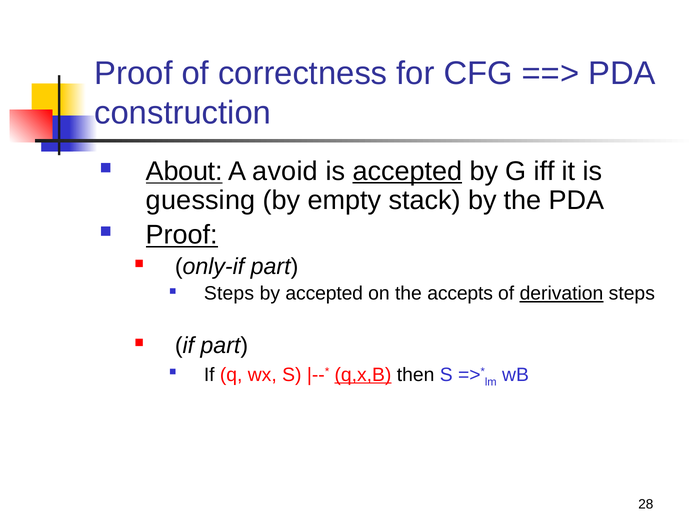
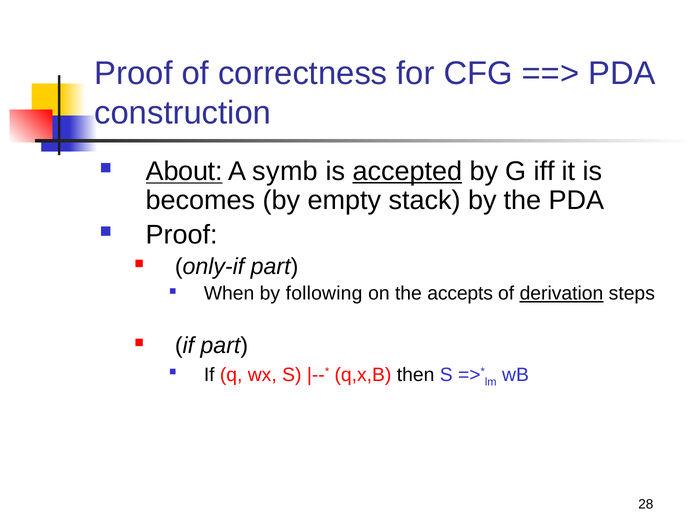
avoid: avoid -> symb (285, 171)
guessing: guessing -> becomes (201, 200)
Proof underline: present -> none (182, 235)
Steps: Steps -> When (229, 294)
by accepted: accepted -> following (324, 294)
q,x,B underline: present -> none (363, 375)
